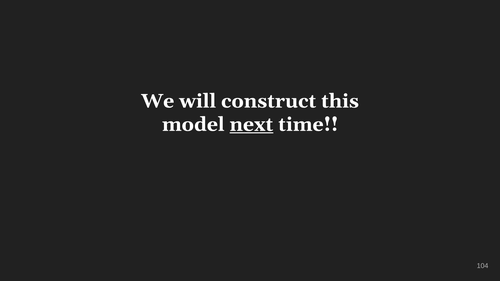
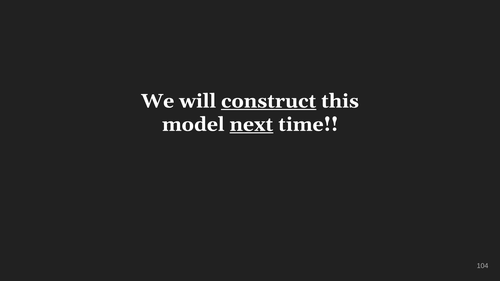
construct underline: none -> present (269, 101)
